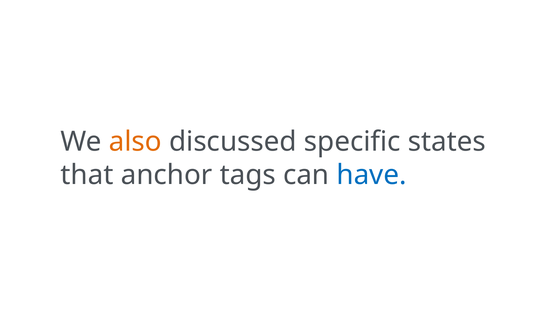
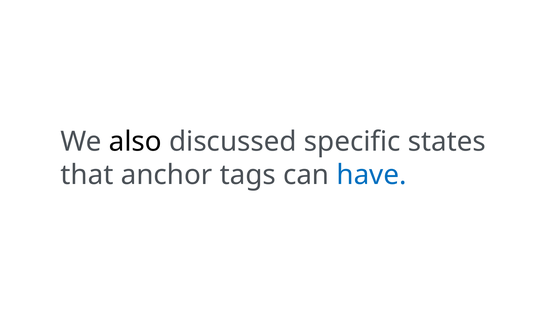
also colour: orange -> black (135, 142)
